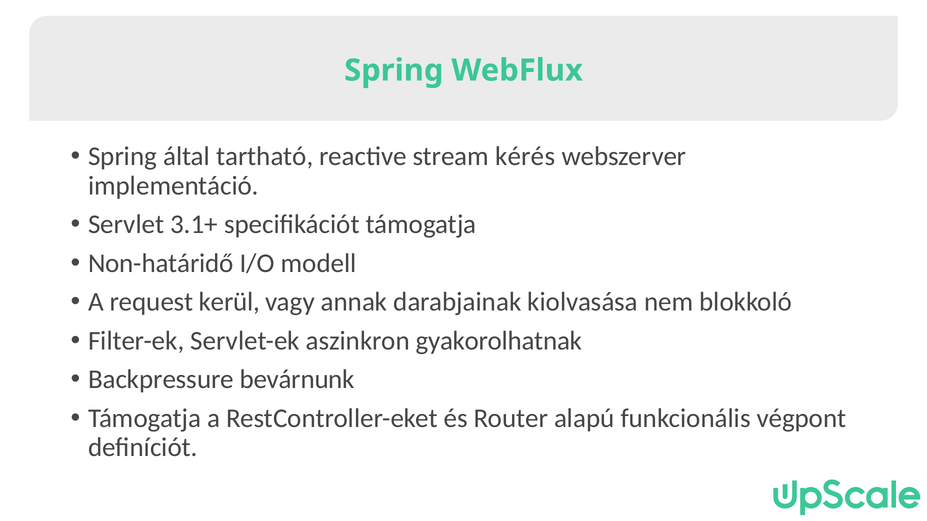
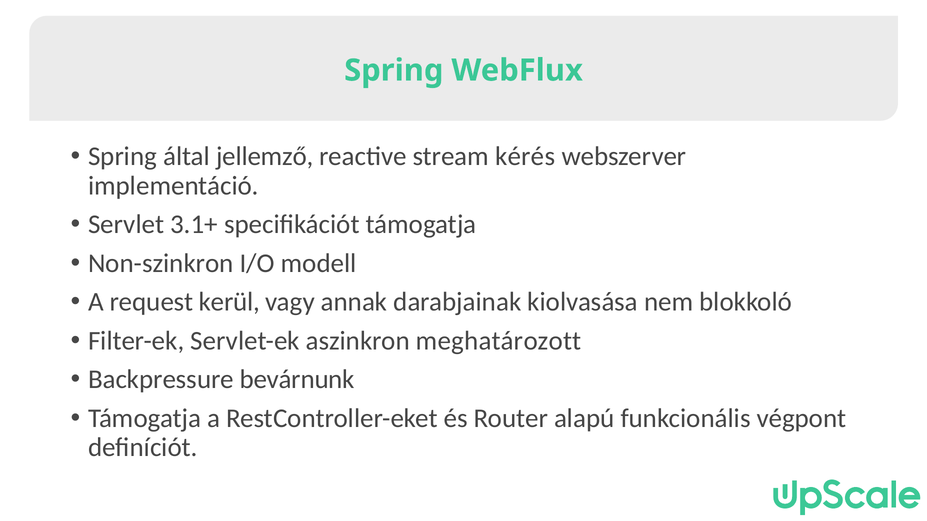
tartható: tartható -> jellemző (265, 157)
Non-határidő: Non-határidő -> Non-szinkron (161, 263)
gyakorolhatnak: gyakorolhatnak -> meghatározott (499, 341)
